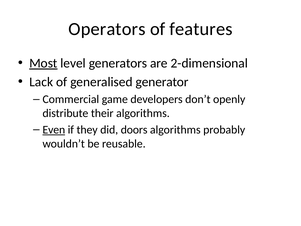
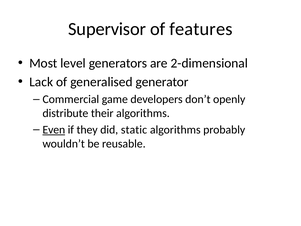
Operators: Operators -> Supervisor (107, 29)
Most underline: present -> none (43, 63)
doors: doors -> static (134, 130)
